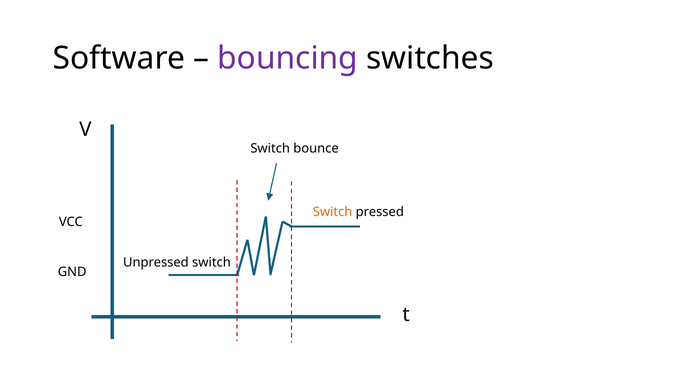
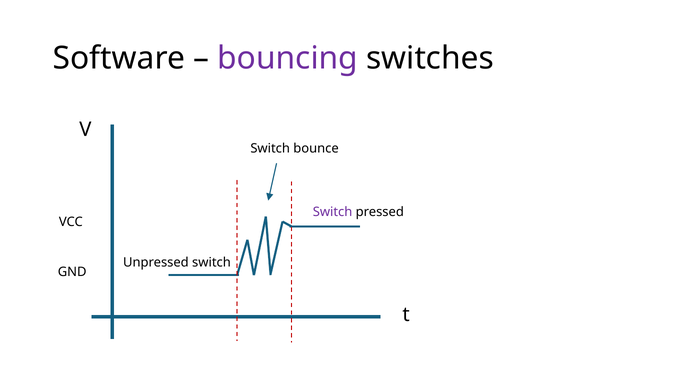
Switch colour: orange -> purple (333, 212)
